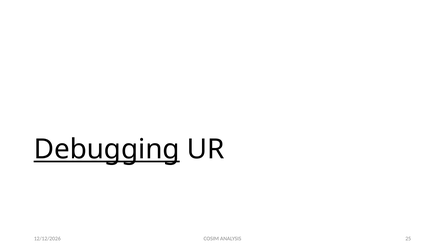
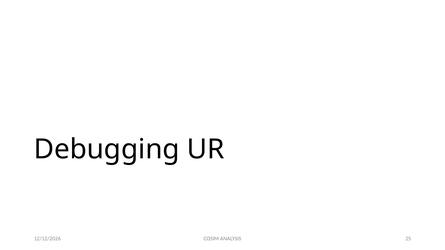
Debugging underline: present -> none (107, 150)
